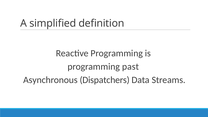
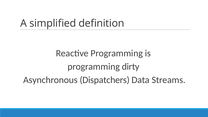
past: past -> dirty (131, 67)
